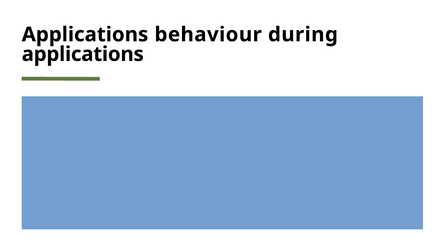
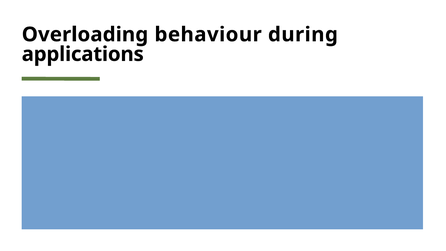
Applications: Applications -> Overloading (85, 35)
